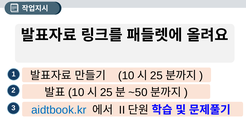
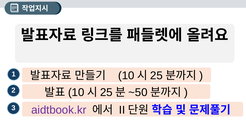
aidtbook.kr colour: blue -> purple (59, 110)
